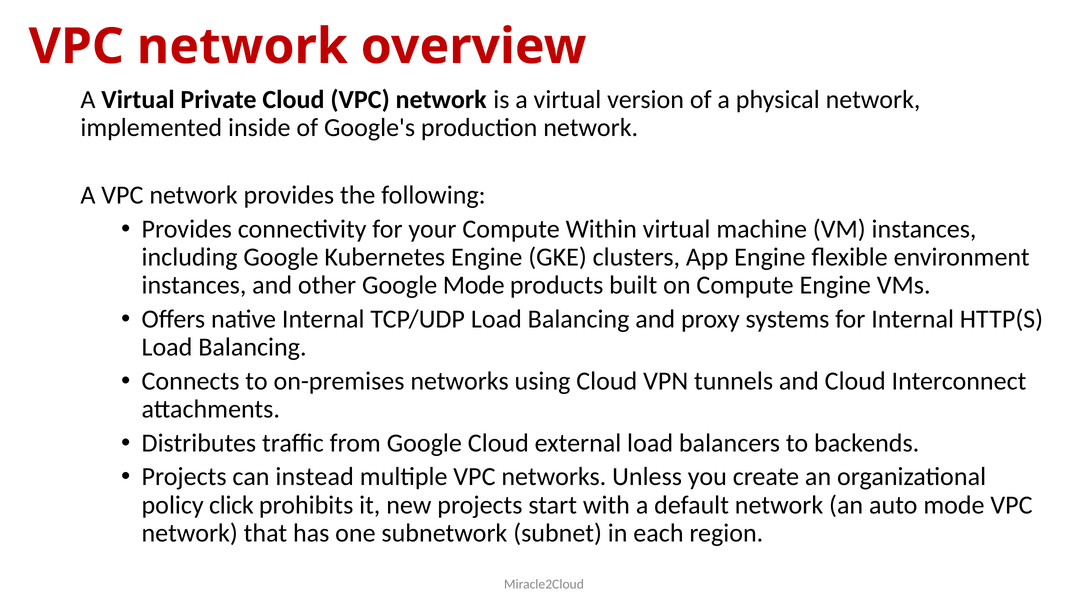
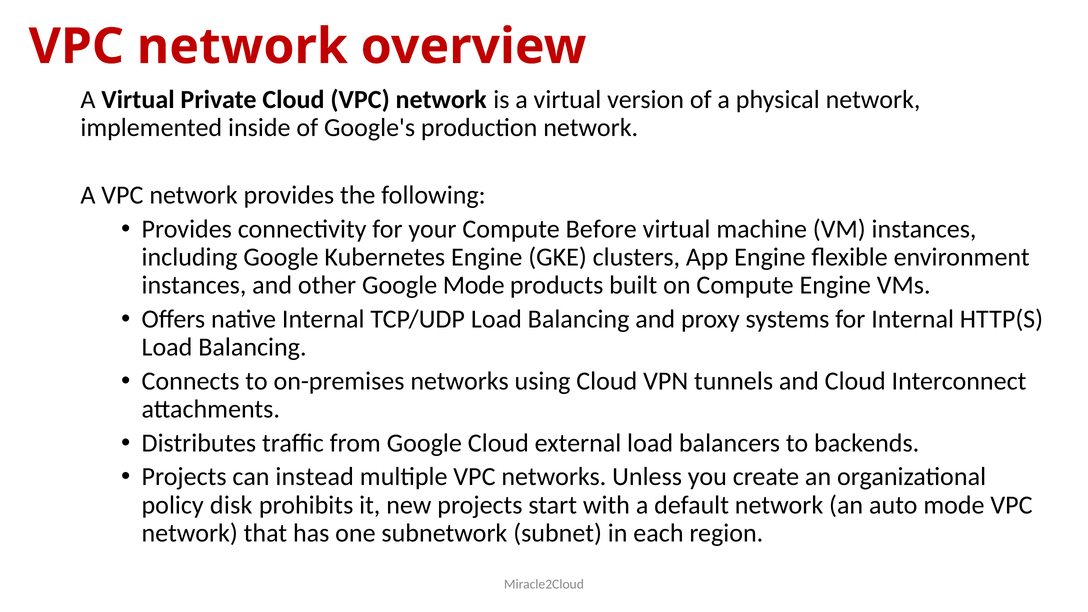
Within: Within -> Before (601, 229)
click: click -> disk (231, 505)
